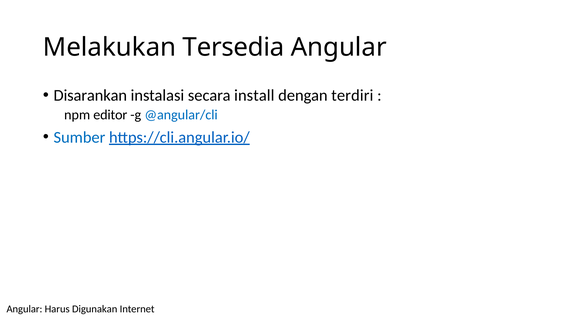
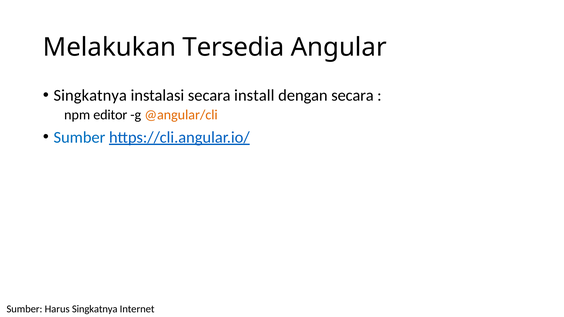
Disarankan: Disarankan -> Singkatnya (90, 95)
dengan terdiri: terdiri -> secara (352, 95)
@angular/cli colour: blue -> orange (181, 115)
Angular: Angular -> Sumber (24, 309)
Harus Digunakan: Digunakan -> Singkatnya (95, 309)
